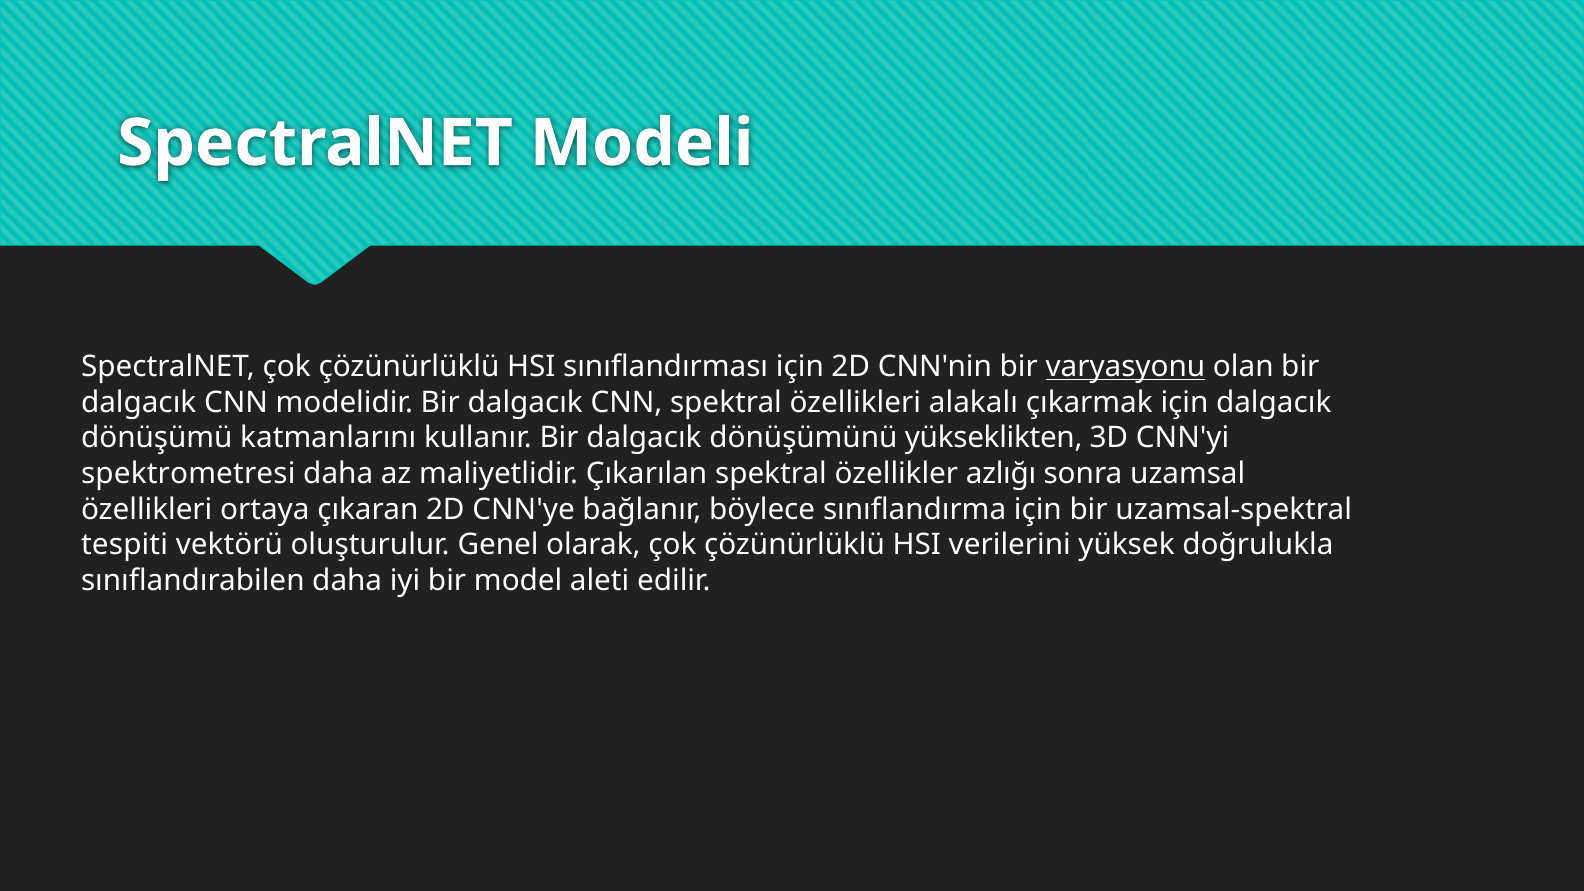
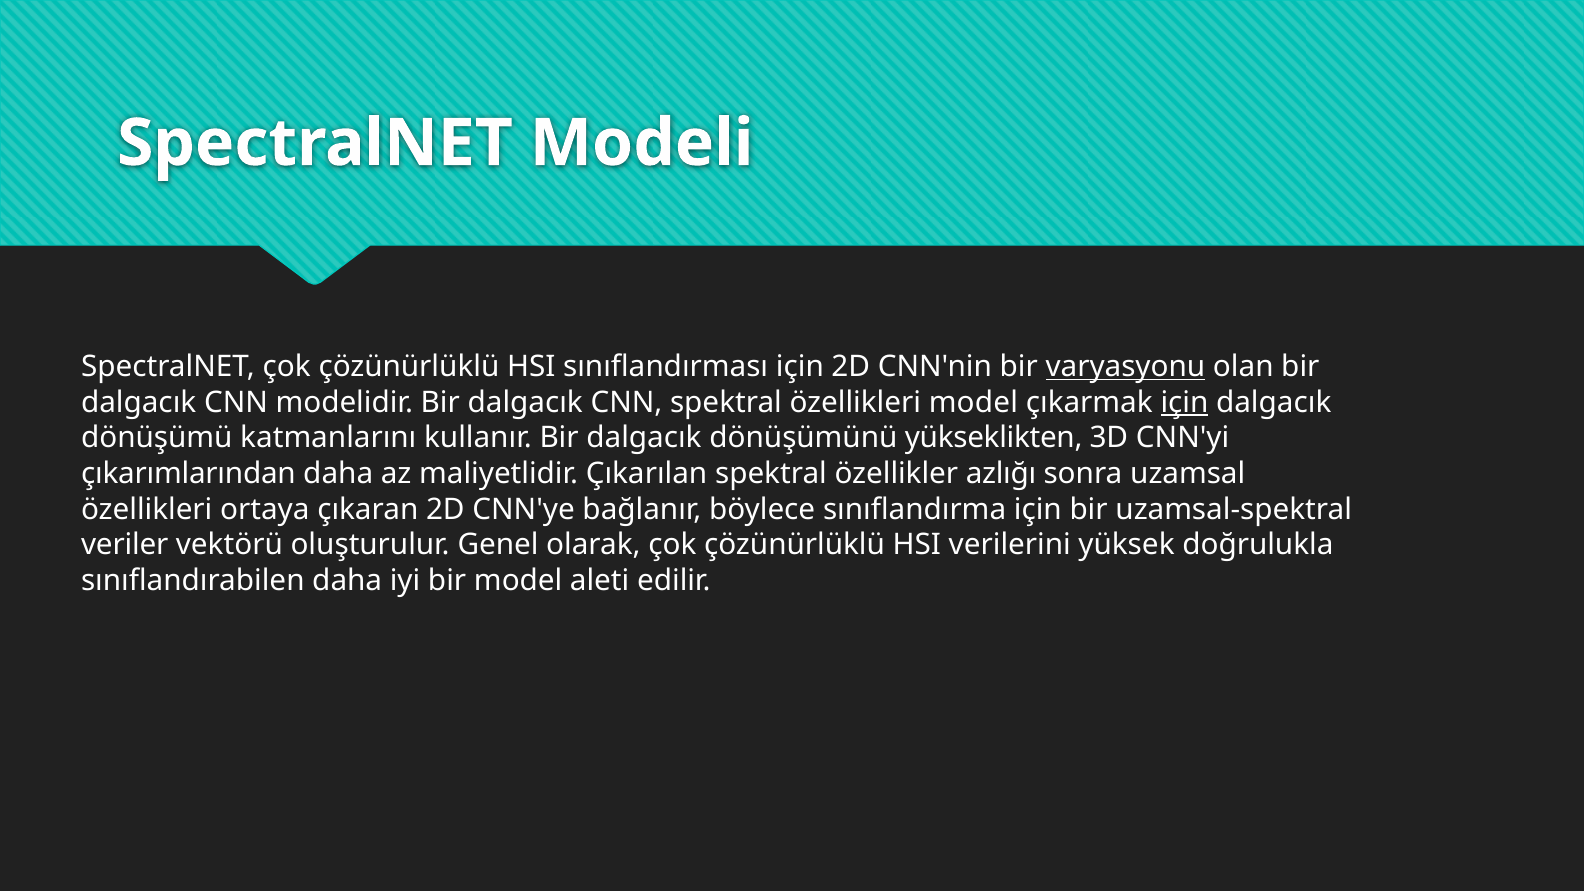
özellikleri alakalı: alakalı -> model (973, 402)
için underline: none -> present (1185, 402)
spektrometresi: spektrometresi -> çıkarımlarından (188, 474)
tespiti: tespiti -> veriler (125, 545)
